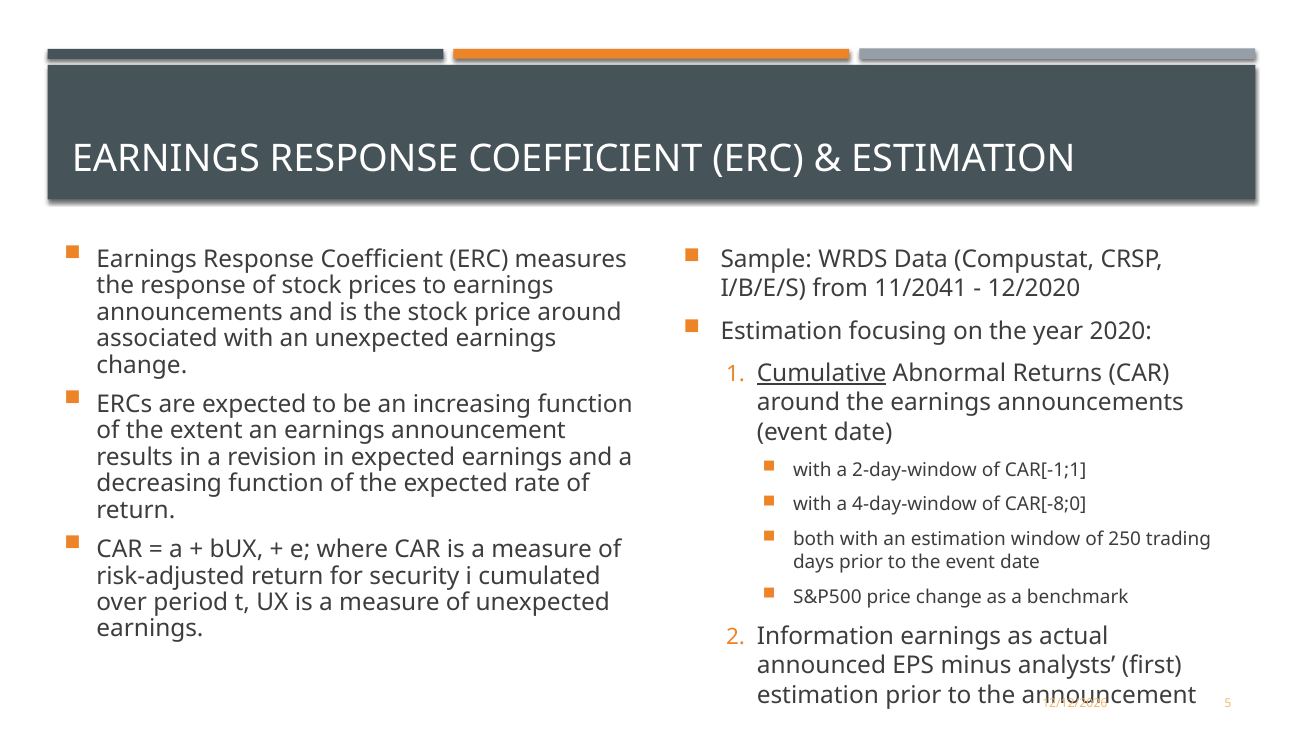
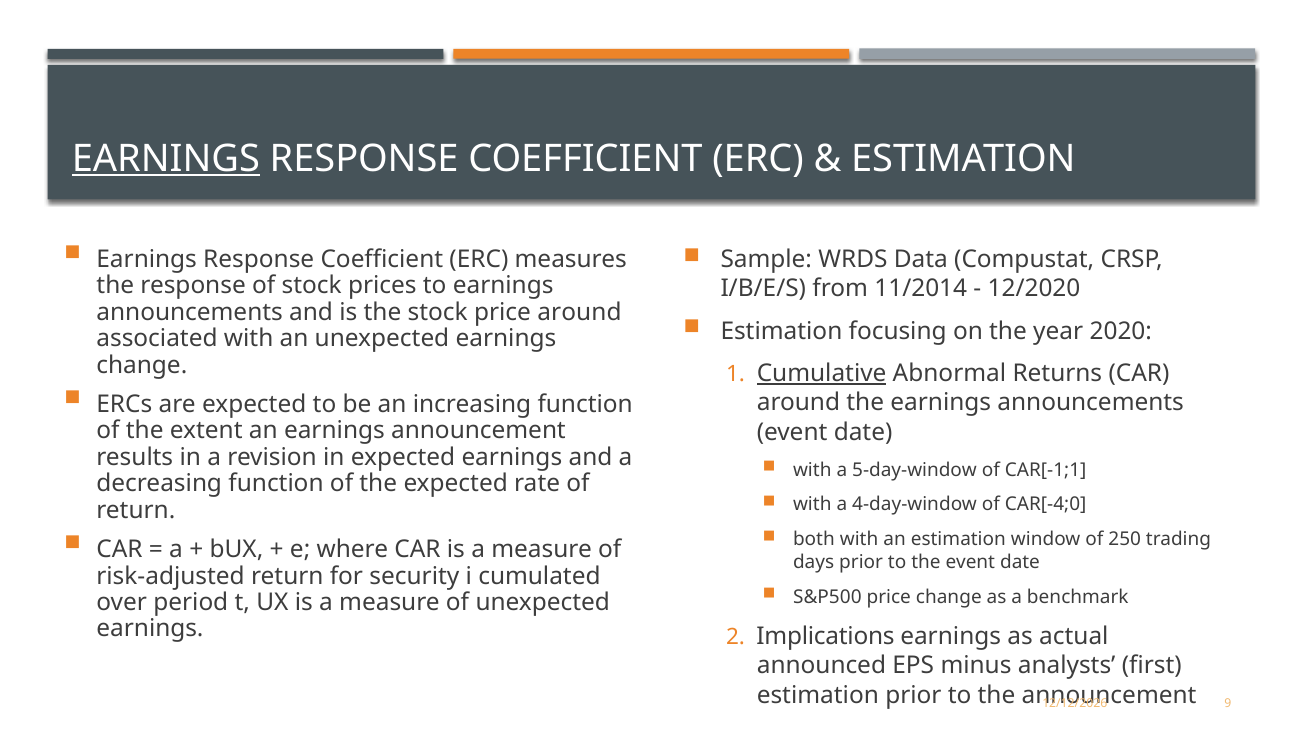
EARNINGS underline: none -> present (166, 159)
11/2041: 11/2041 -> 11/2014 (921, 289)
2-day-window: 2-day-window -> 5-day-window (915, 470)
CAR[-8;0: CAR[-8;0 -> CAR[-4;0 (1046, 504)
Information: Information -> Implications (825, 636)
5: 5 -> 9 (1228, 703)
